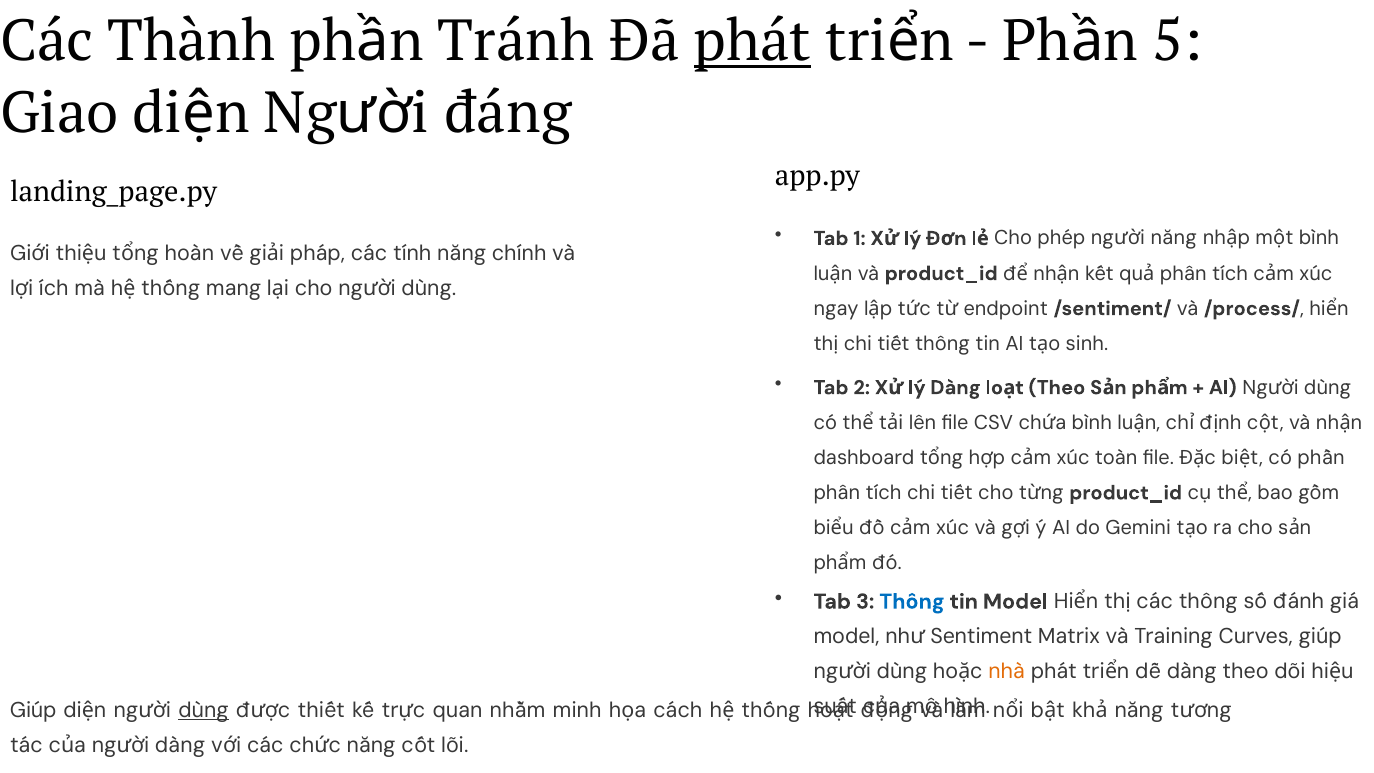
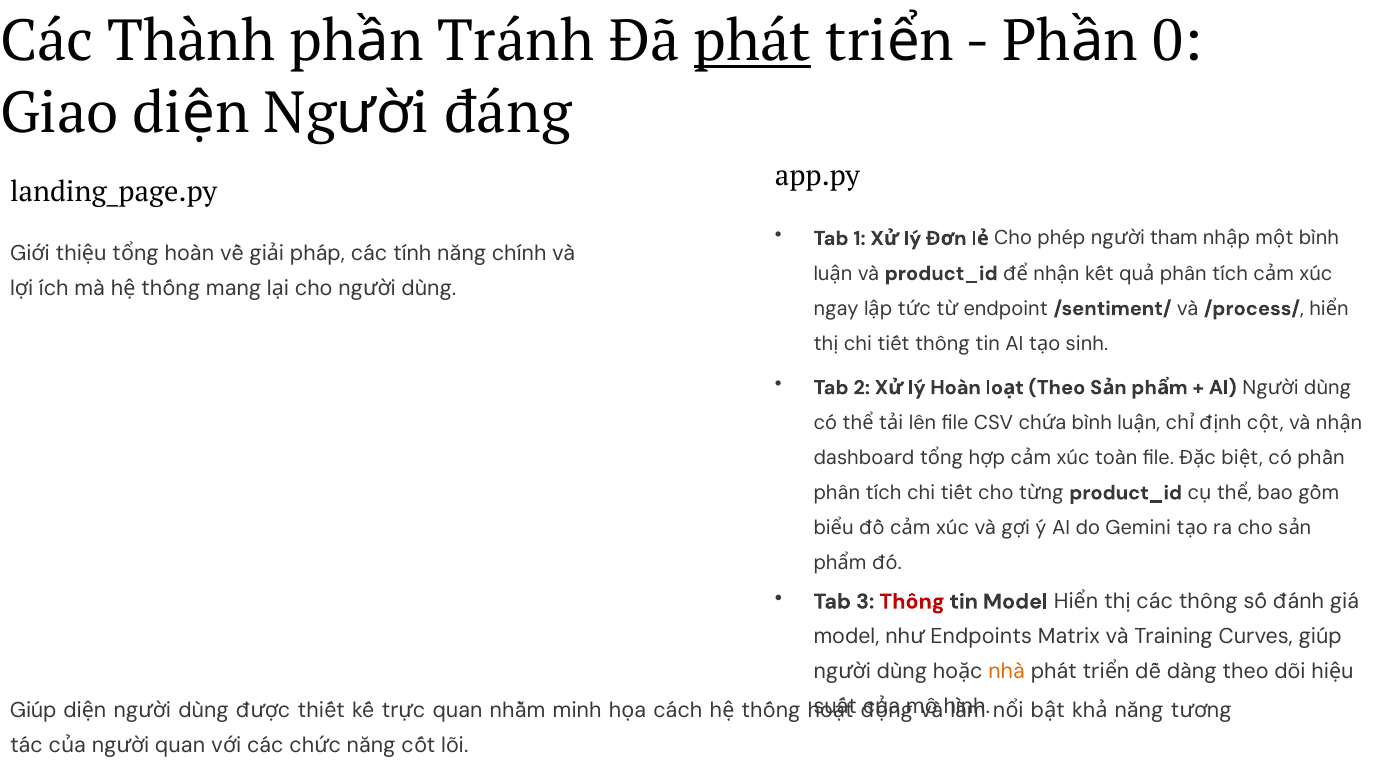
5: 5 -> 0 (1177, 42)
năng: năng -> tham (1174, 238)
lý Dàng: Dàng -> Hoàn (956, 388)
Thông colour: blue -> red (912, 601)
Sentiment: Sentiment -> Endpoints (981, 636)
dùng underline: present -> none (204, 710)
dàng: dàng -> quan (180, 745)
